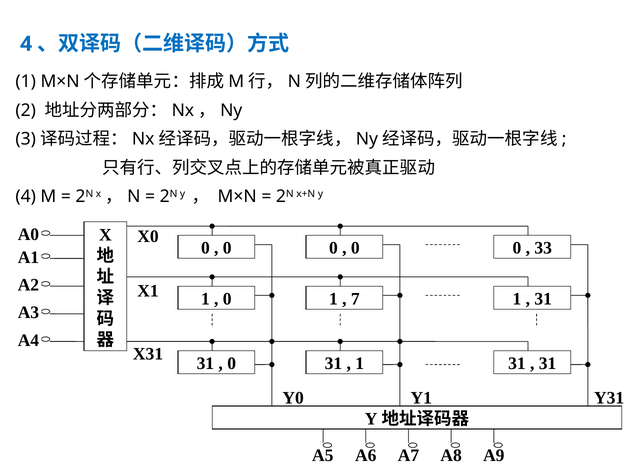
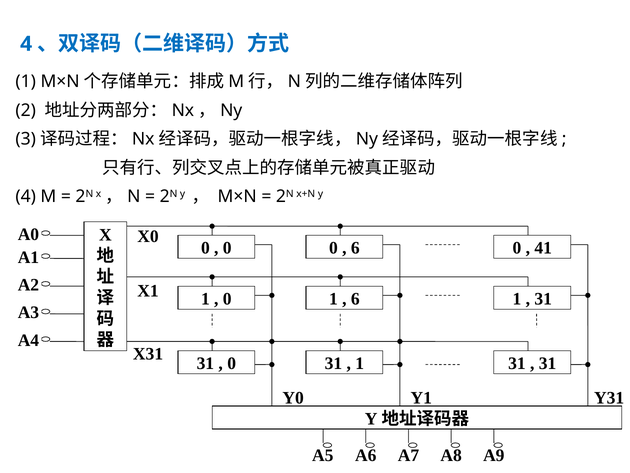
0: 0 -> 6 (355, 248)
33: 33 -> 41 (543, 248)
7: 7 -> 6 (355, 299)
